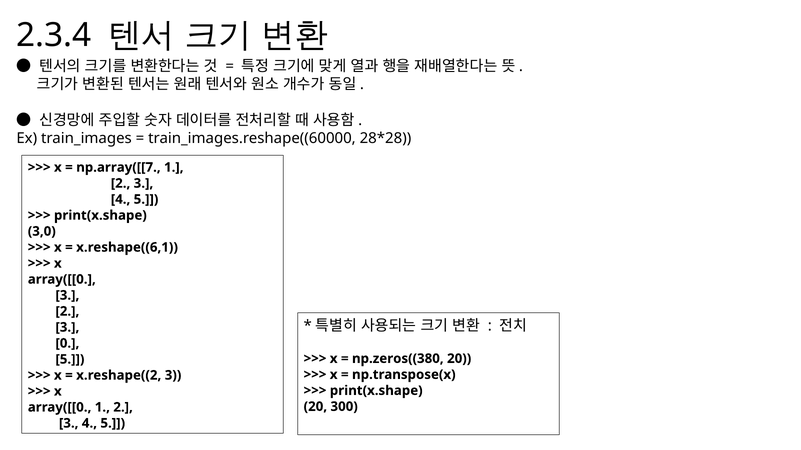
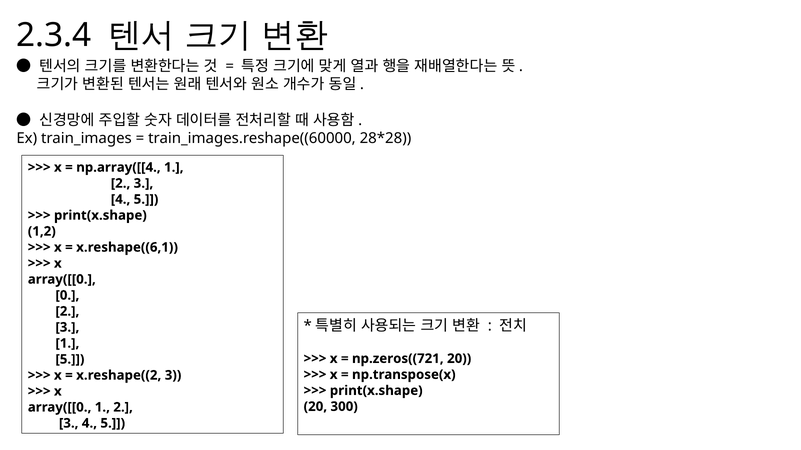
np.array([[7: np.array([[7 -> np.array([[4 (118, 168)
3,0: 3,0 -> 1,2 (42, 232)
3: 3 -> 0 (67, 296)
0: 0 -> 1 (67, 344)
np.zeros((380: np.zeros((380 -> np.zeros((721 (398, 359)
